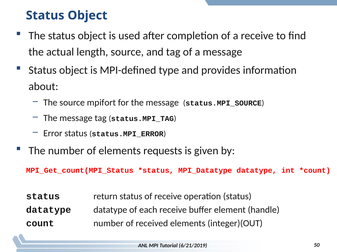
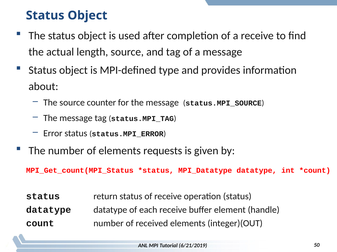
mpifort: mpifort -> counter (101, 103)
